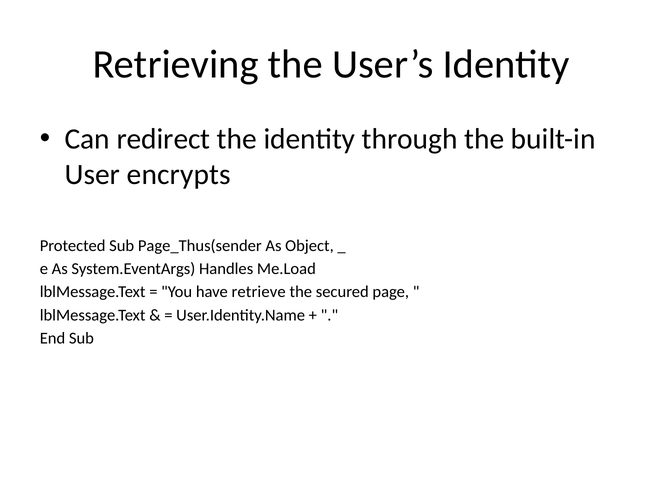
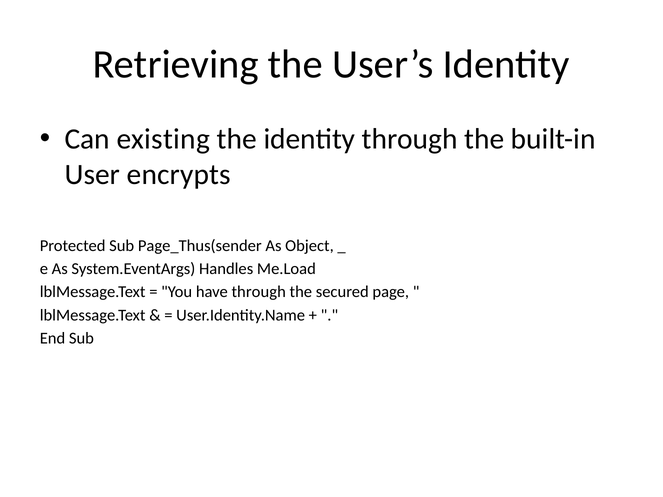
redirect: redirect -> existing (163, 139)
have retrieve: retrieve -> through (259, 292)
